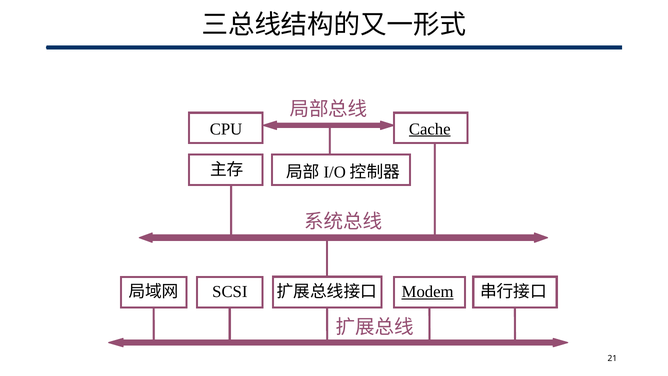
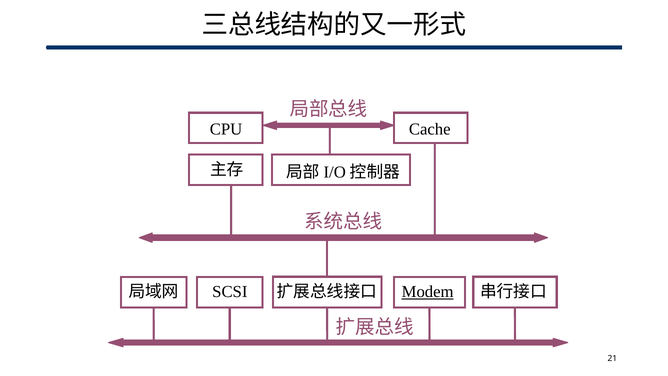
Cache underline: present -> none (430, 129)
